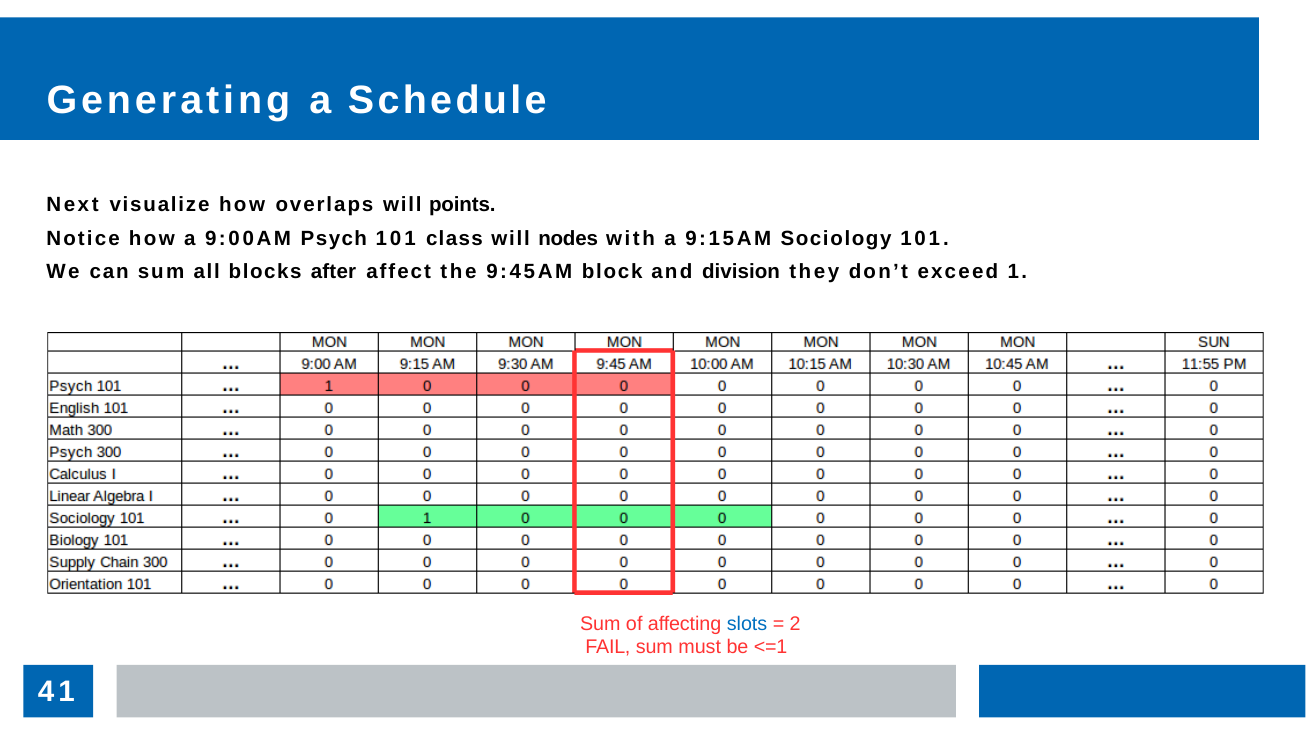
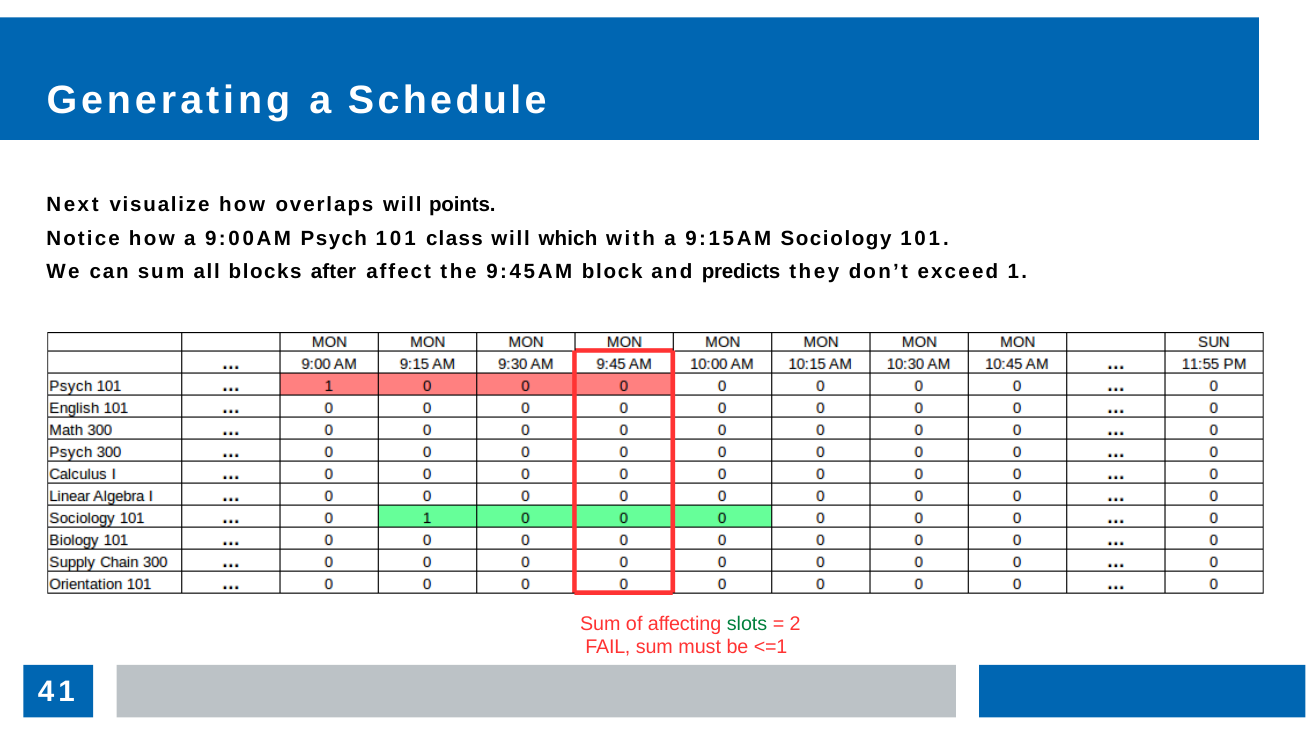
nodes: nodes -> which (568, 238)
division: division -> predicts (741, 272)
slots colour: blue -> green (747, 624)
